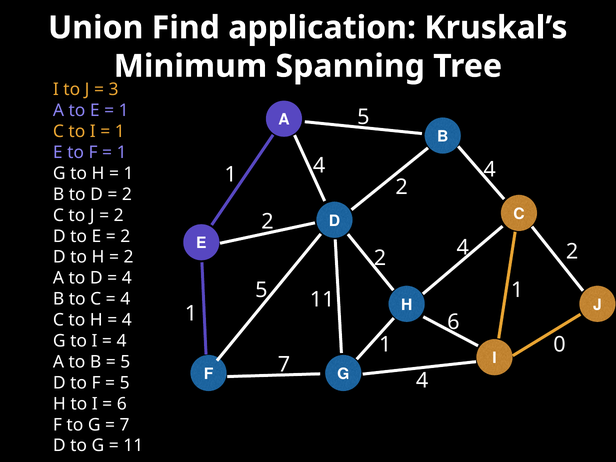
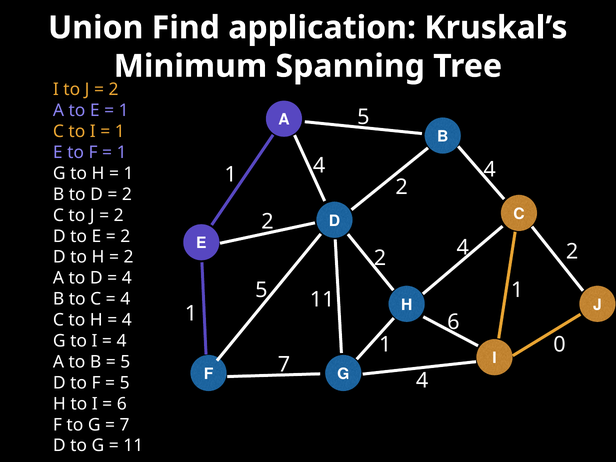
3: 3 -> 2 (114, 90)
